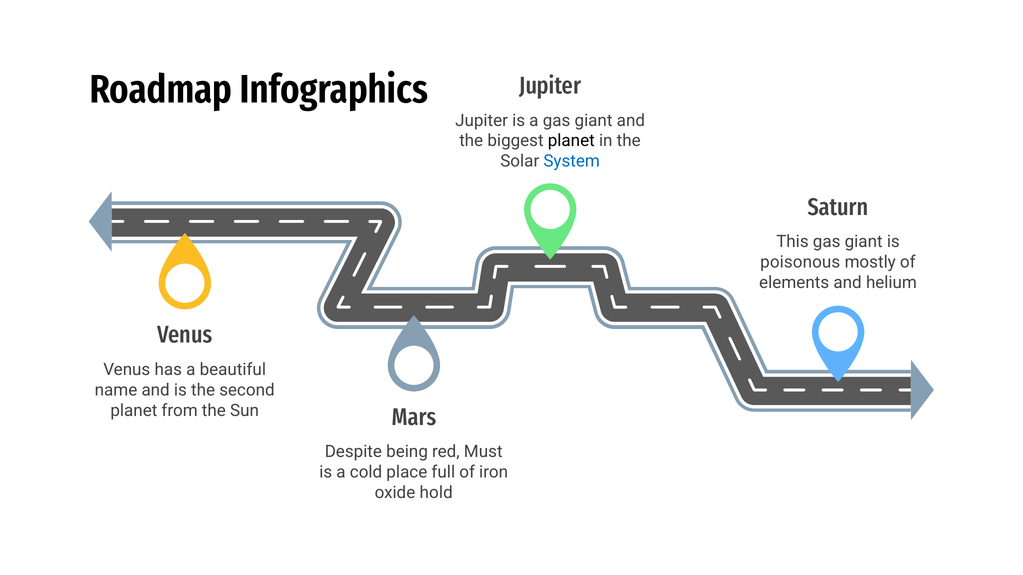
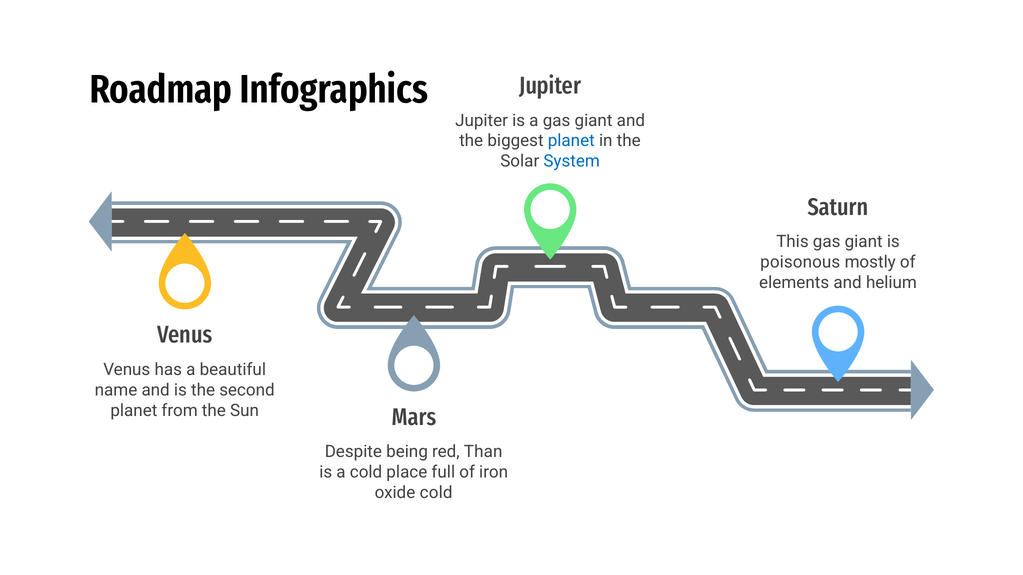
planet colour: black -> blue (571, 141)
Must: Must -> Than (483, 452)
oxide hold: hold -> cold (436, 493)
